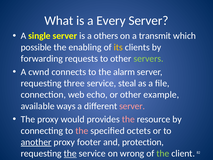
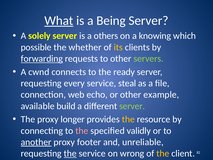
What underline: none -> present (59, 21)
Every: Every -> Being (111, 21)
single: single -> solely (39, 36)
transmit: transmit -> knowing (155, 36)
enabling: enabling -> whether (85, 47)
forwarding underline: none -> present (42, 59)
alarm: alarm -> ready (124, 72)
three: three -> every (74, 83)
ways: ways -> build (66, 106)
server colour: pink -> light green (132, 106)
would: would -> longer (73, 119)
the colour: pink -> yellow (128, 119)
octets: octets -> validly (139, 131)
protection: protection -> unreliable (143, 142)
the colour: light green -> yellow (163, 153)
